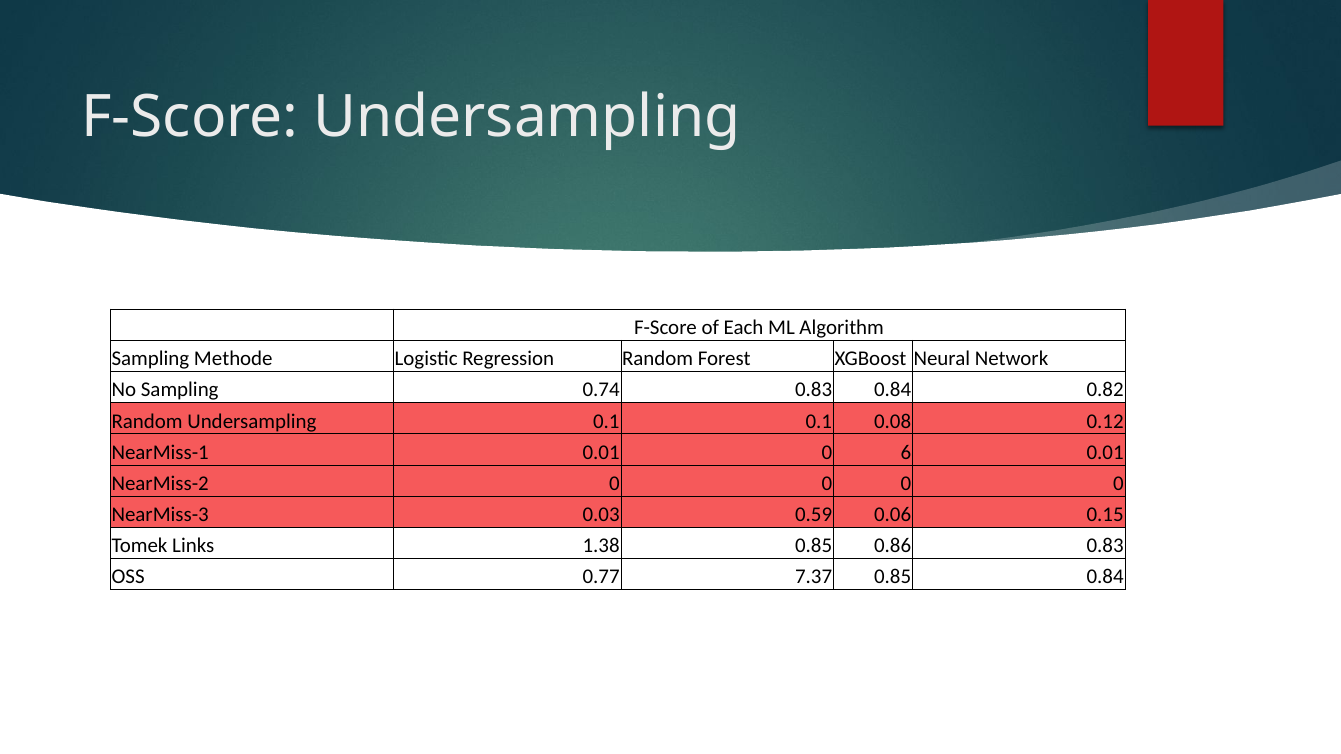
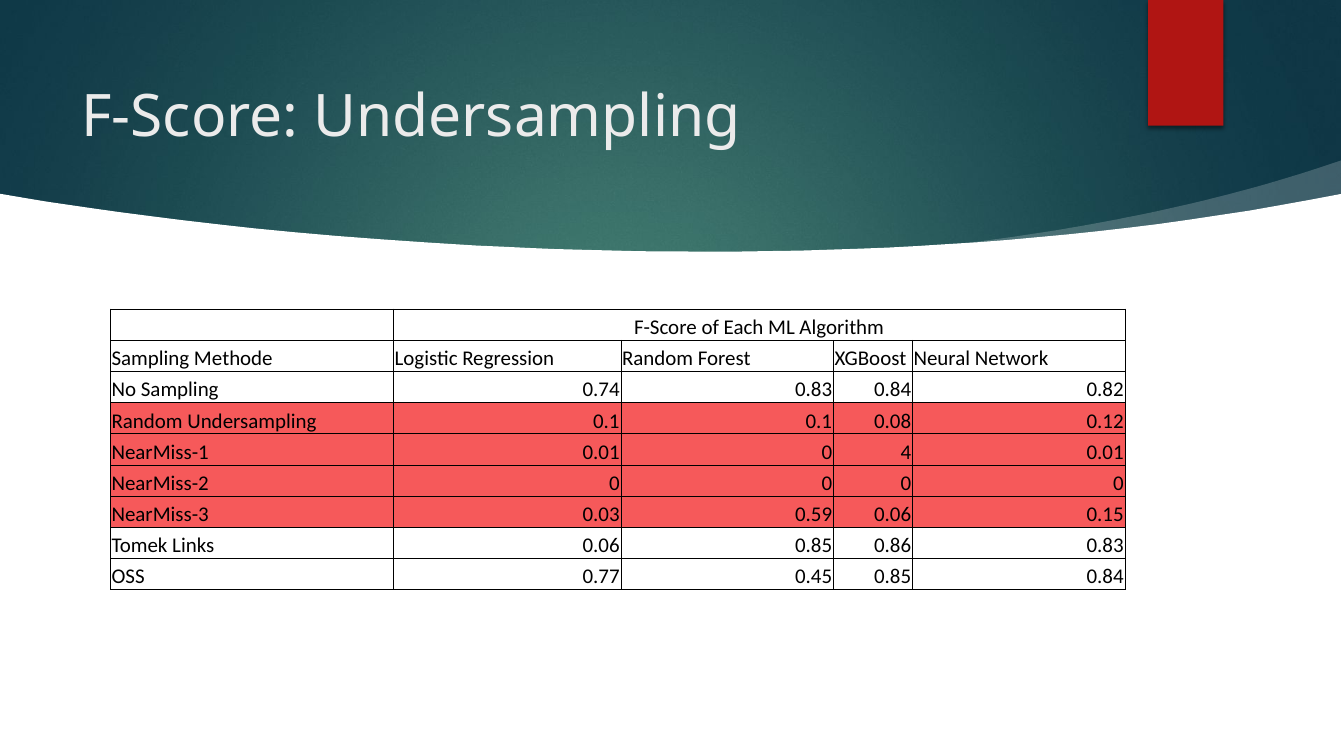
6: 6 -> 4 (906, 452)
Links 1.38: 1.38 -> 0.06 (601, 546)
7.37: 7.37 -> 0.45 (814, 577)
